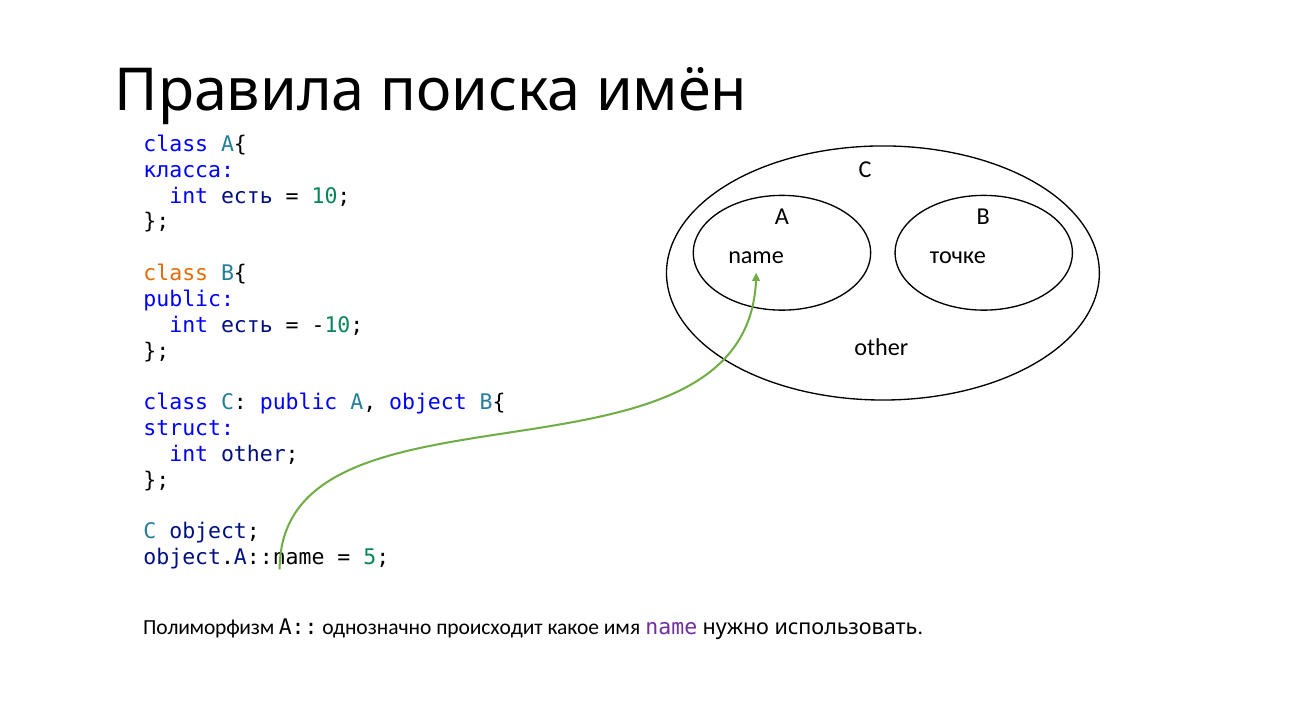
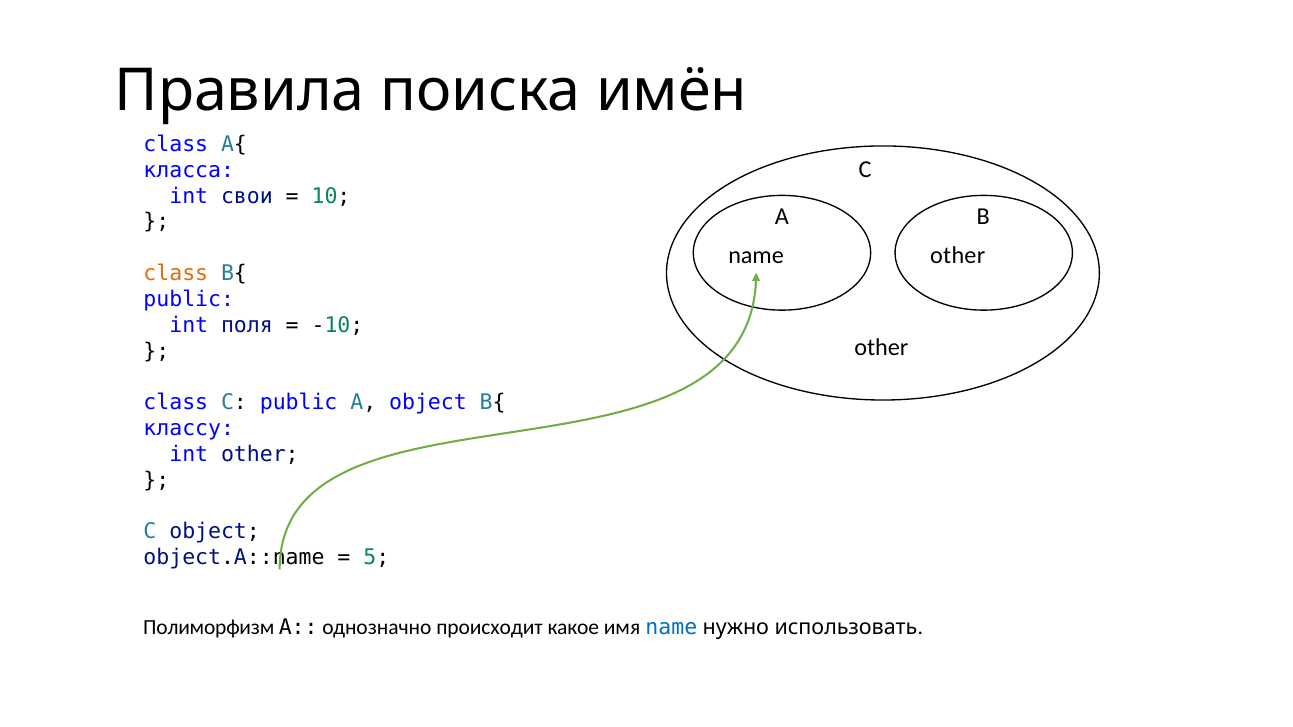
есть: есть -> свои (247, 196)
точке: точке -> other (958, 255)
есть: есть -> поля (247, 325)
struct: struct -> классу (189, 429)
name colour: purple -> blue (671, 627)
